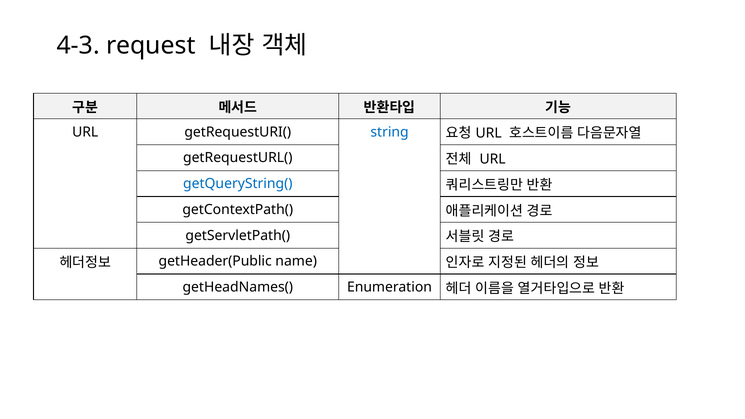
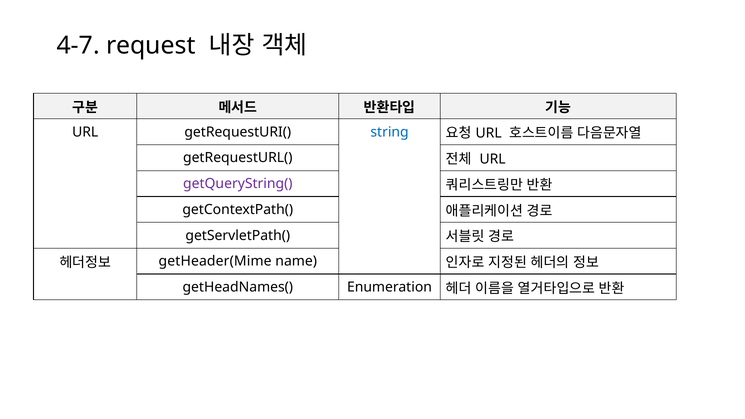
4-3: 4-3 -> 4-7 (78, 46)
getQueryString( colour: blue -> purple (238, 184)
getHeader(Public: getHeader(Public -> getHeader(Mime (215, 261)
